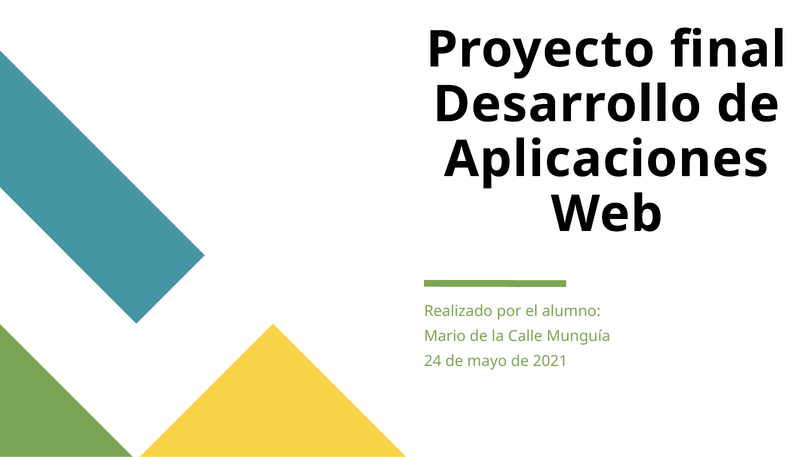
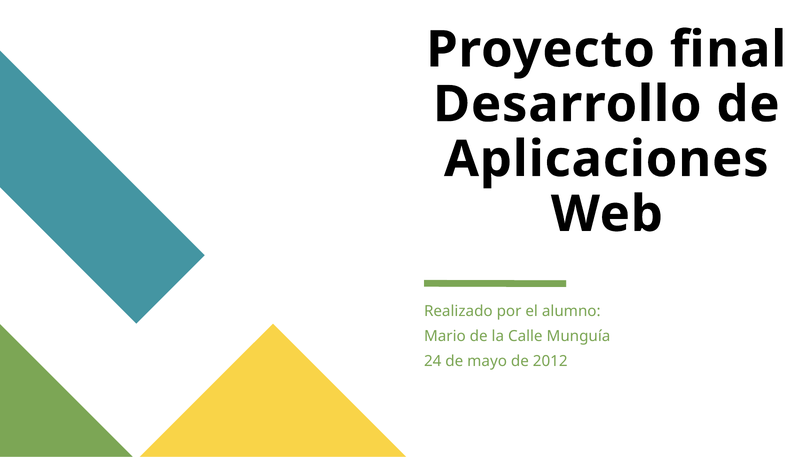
2021: 2021 -> 2012 (550, 361)
